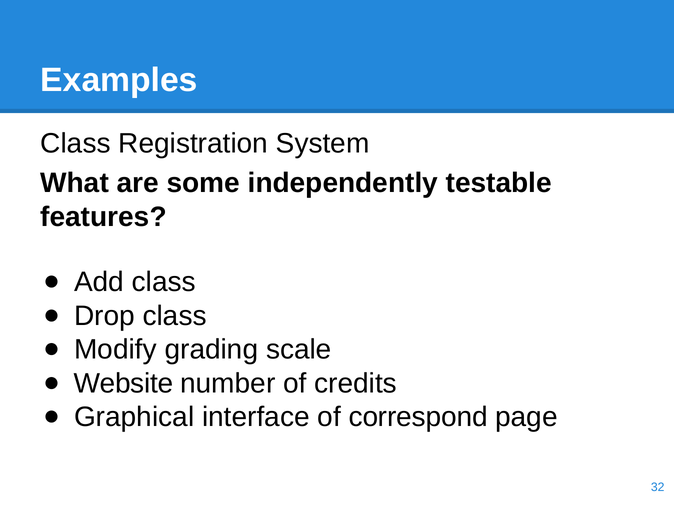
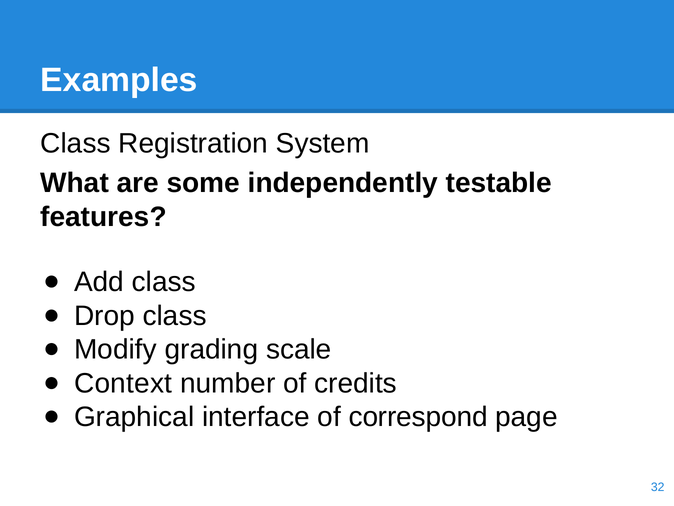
Website: Website -> Context (123, 383)
